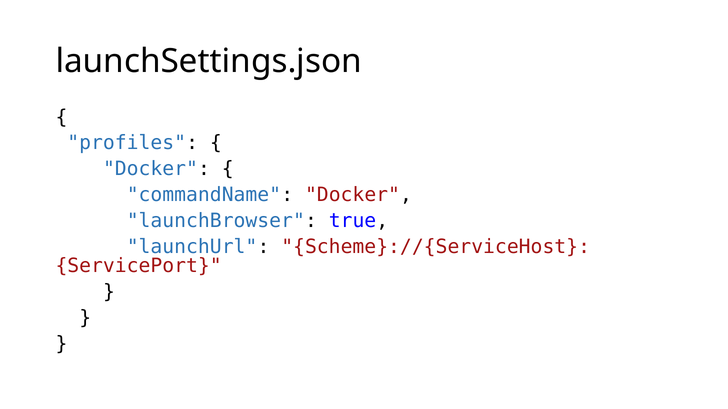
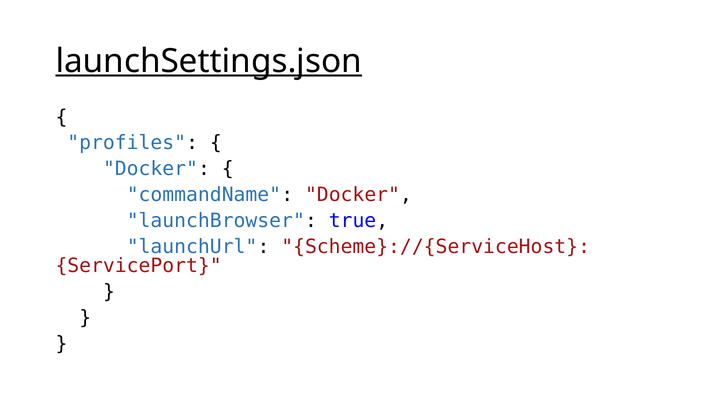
launchSettings.json underline: none -> present (209, 61)
